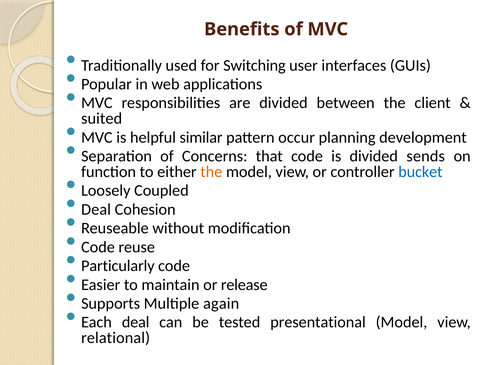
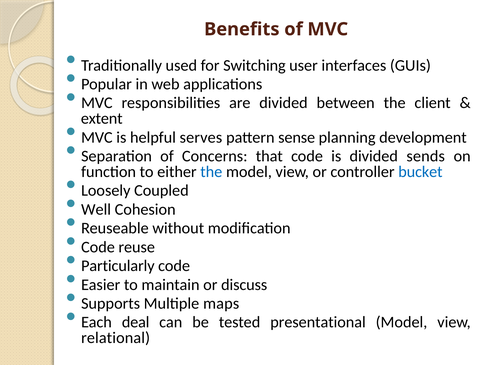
suited: suited -> extent (102, 119)
similar: similar -> serves (201, 137)
occur: occur -> sense (297, 137)
the colour: orange -> blue (211, 172)
Deal: Deal -> Well (96, 210)
release: release -> discuss (244, 285)
again: again -> maps (221, 304)
